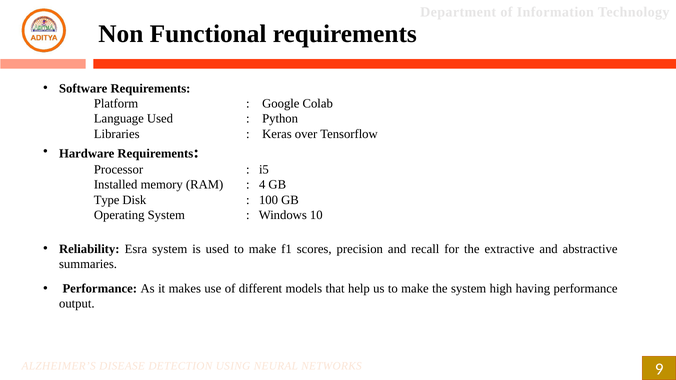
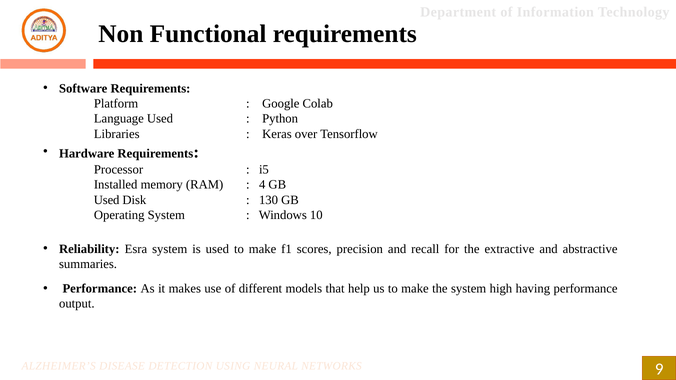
Type: Type -> Used (107, 200)
100: 100 -> 130 (269, 200)
